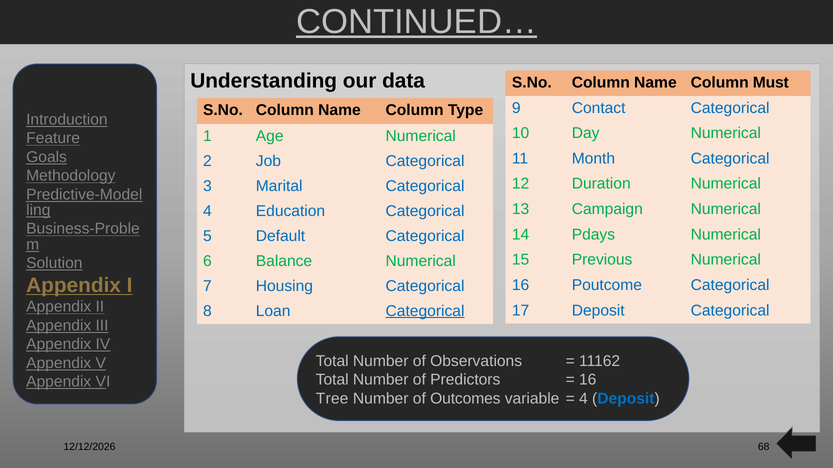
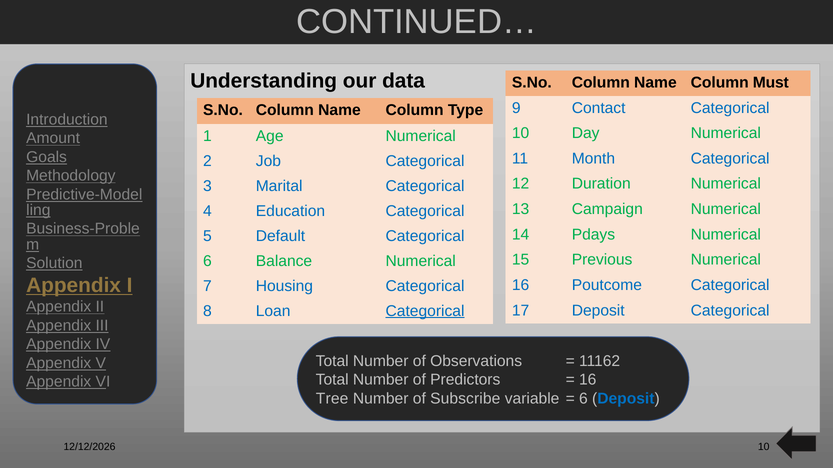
CONTINUED… underline: present -> none (416, 22)
Feature: Feature -> Amount (53, 139)
Outcomes: Outcomes -> Subscribe (465, 399)
4: 4 -> 6 (583, 399)
68: 68 -> 10 (764, 447)
